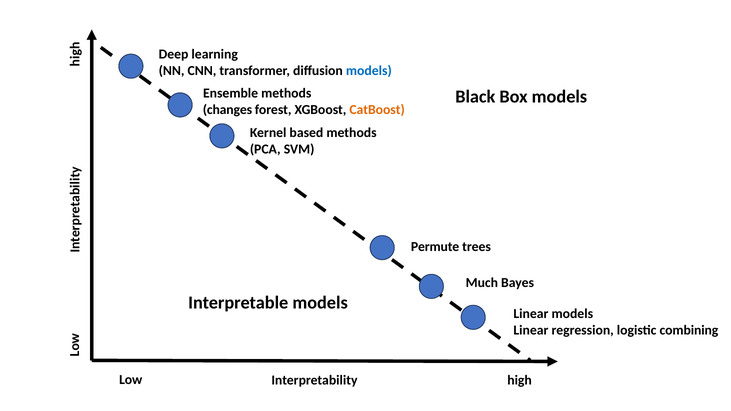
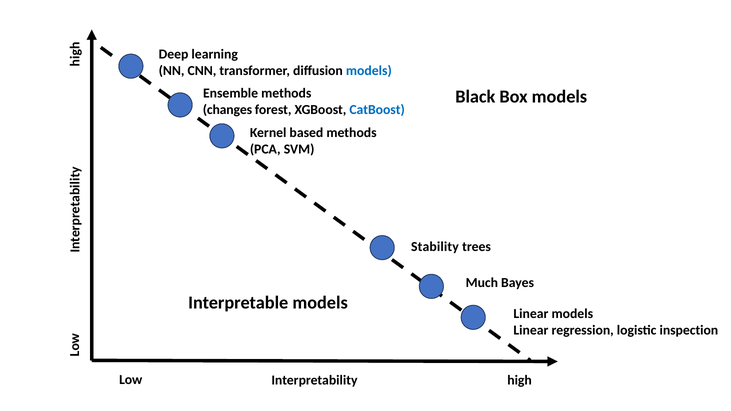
CatBoost colour: orange -> blue (377, 110)
Permute: Permute -> Stability (435, 247)
combining: combining -> inspection (689, 330)
